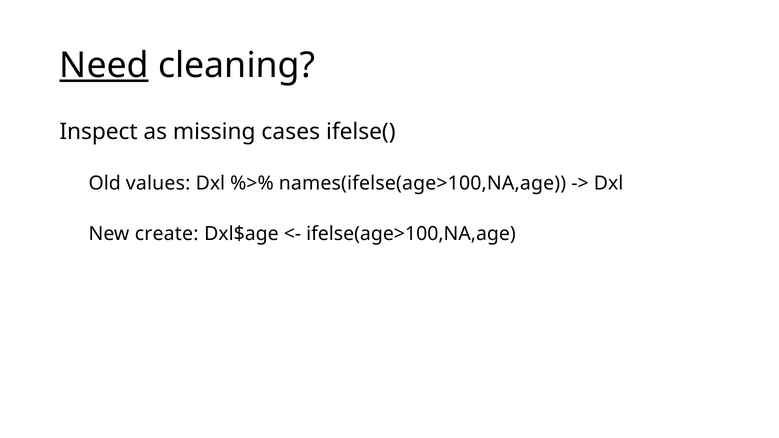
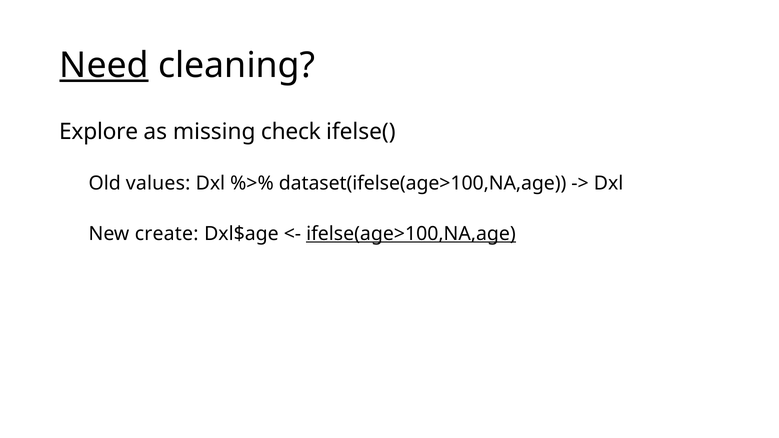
Inspect: Inspect -> Explore (99, 132)
cases: cases -> check (291, 132)
names(ifelse(age>100,NA,age: names(ifelse(age>100,NA,age -> dataset(ifelse(age>100,NA,age (423, 184)
ifelse(age>100,NA,age underline: none -> present (411, 234)
